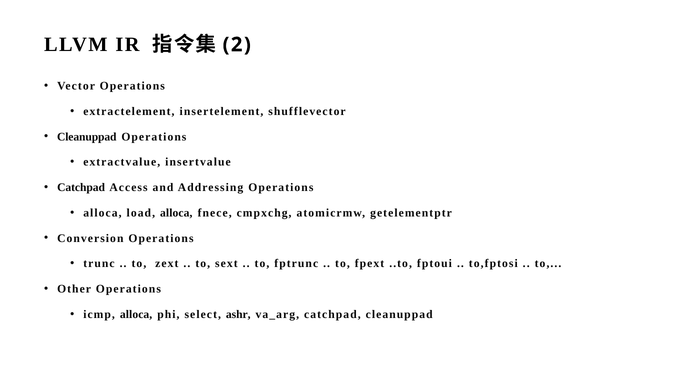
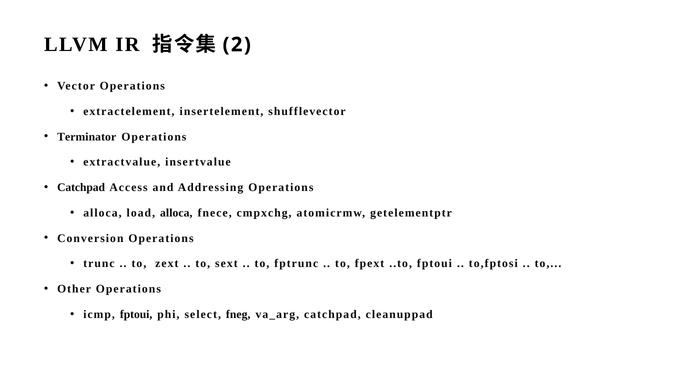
Cleanuppad: Cleanuppad -> Terminator (87, 137)
icmp alloca: alloca -> fptoui (136, 314)
ashr: ashr -> fneg (238, 314)
